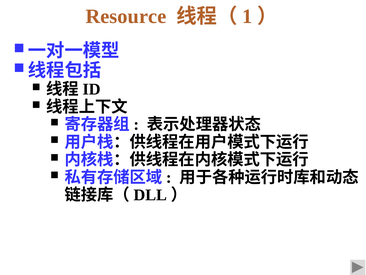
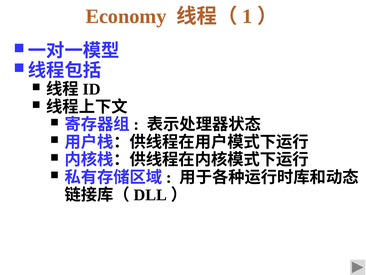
Resource: Resource -> Economy (126, 16)
